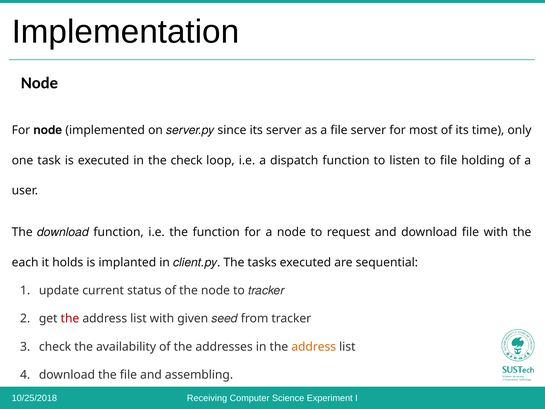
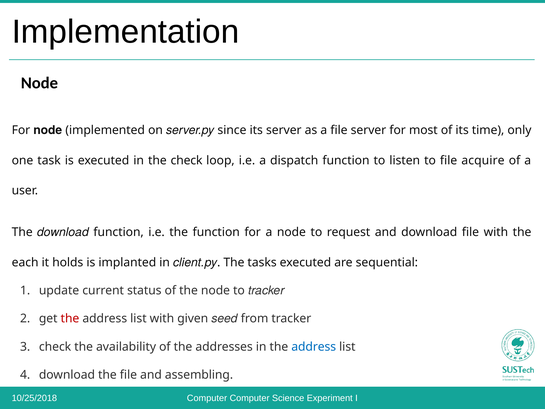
holding: holding -> acquire (483, 160)
address colour: orange -> blue (314, 346)
Receiving: Receiving -> Computer (207, 398)
